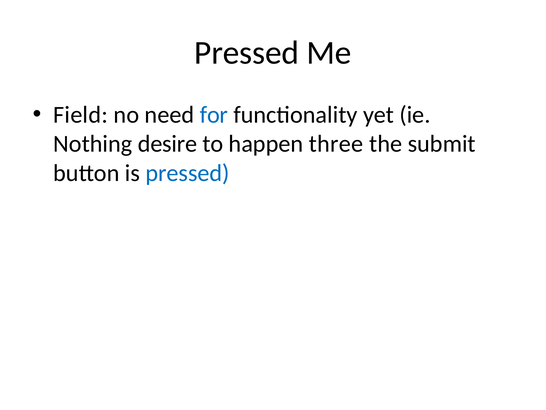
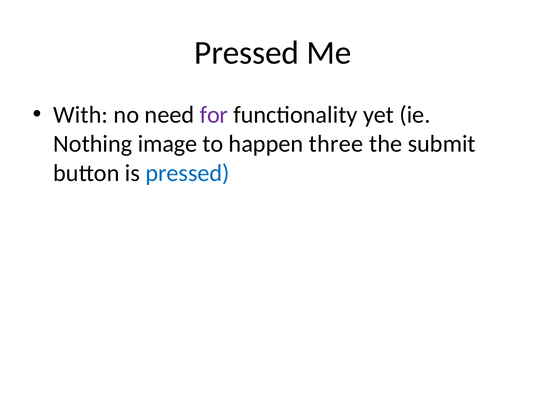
Field: Field -> With (81, 115)
for colour: blue -> purple (214, 115)
desire: desire -> image (167, 144)
